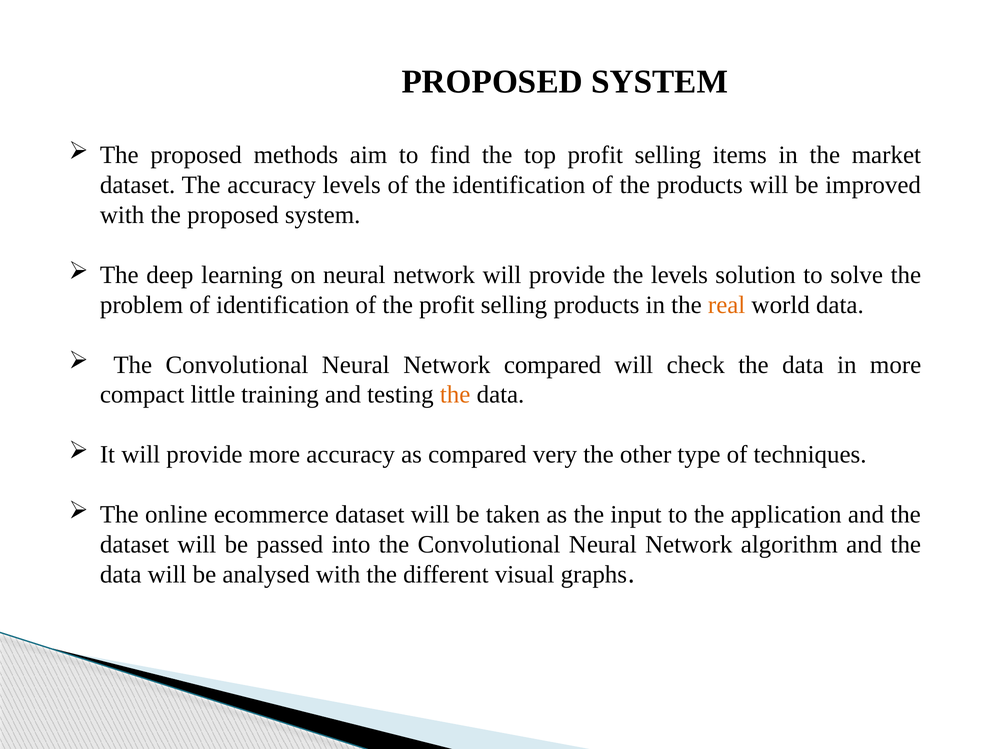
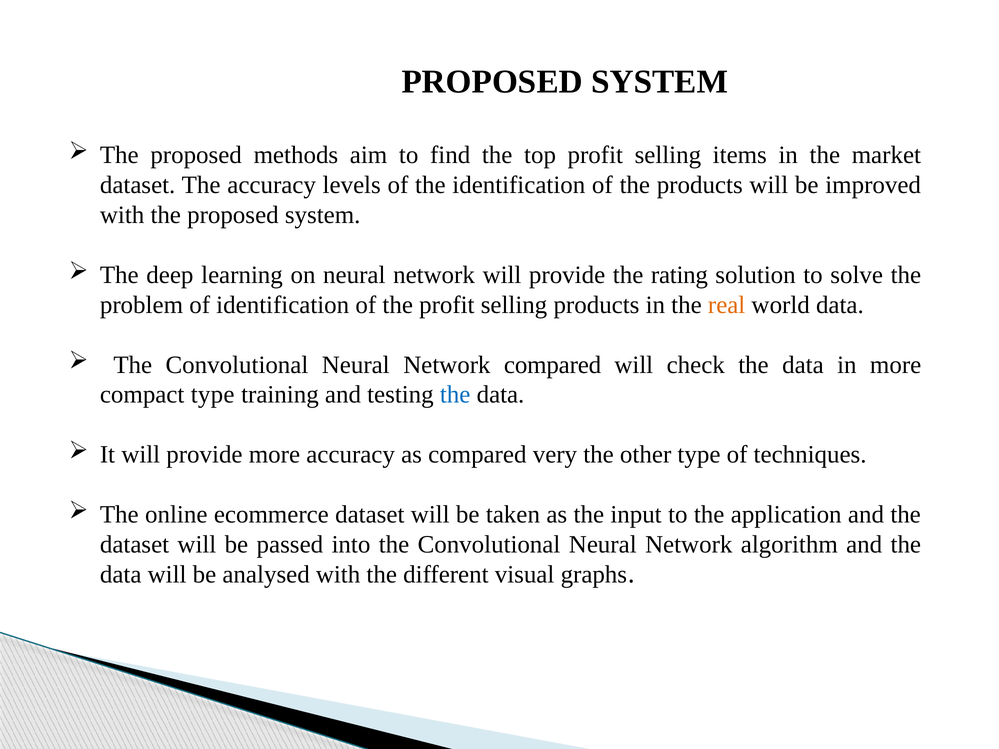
the levels: levels -> rating (679, 275)
compact little: little -> type (213, 395)
the colour: orange -> blue (455, 395)
